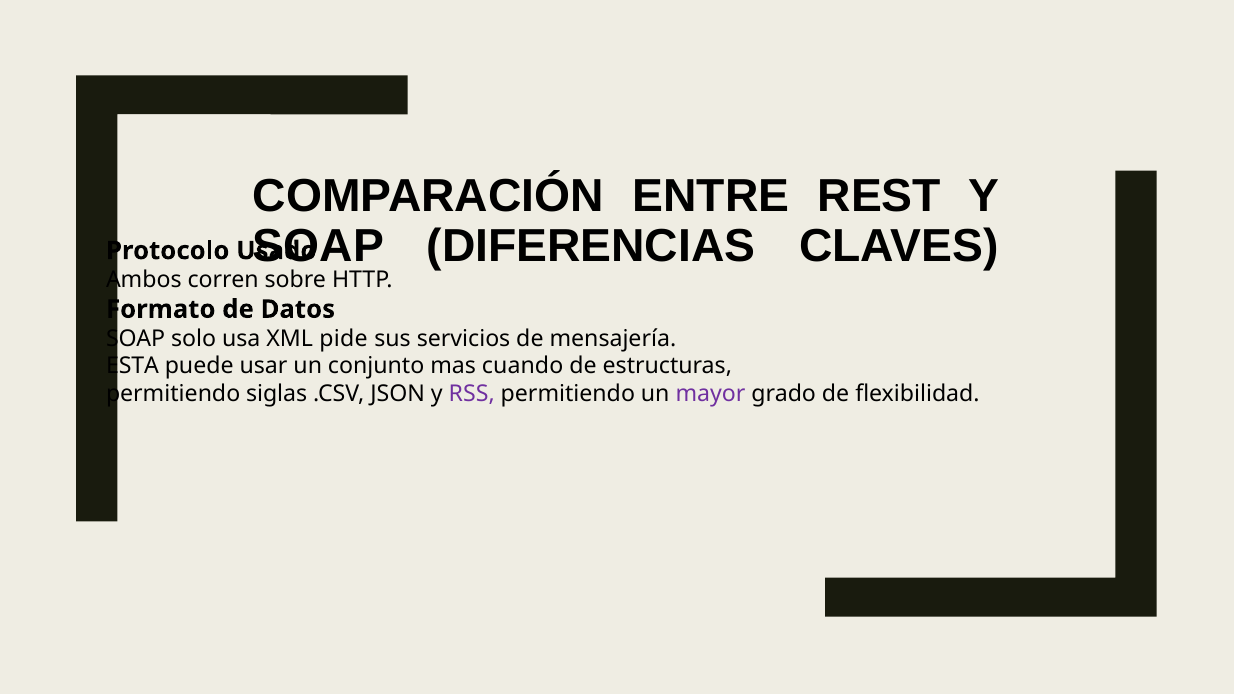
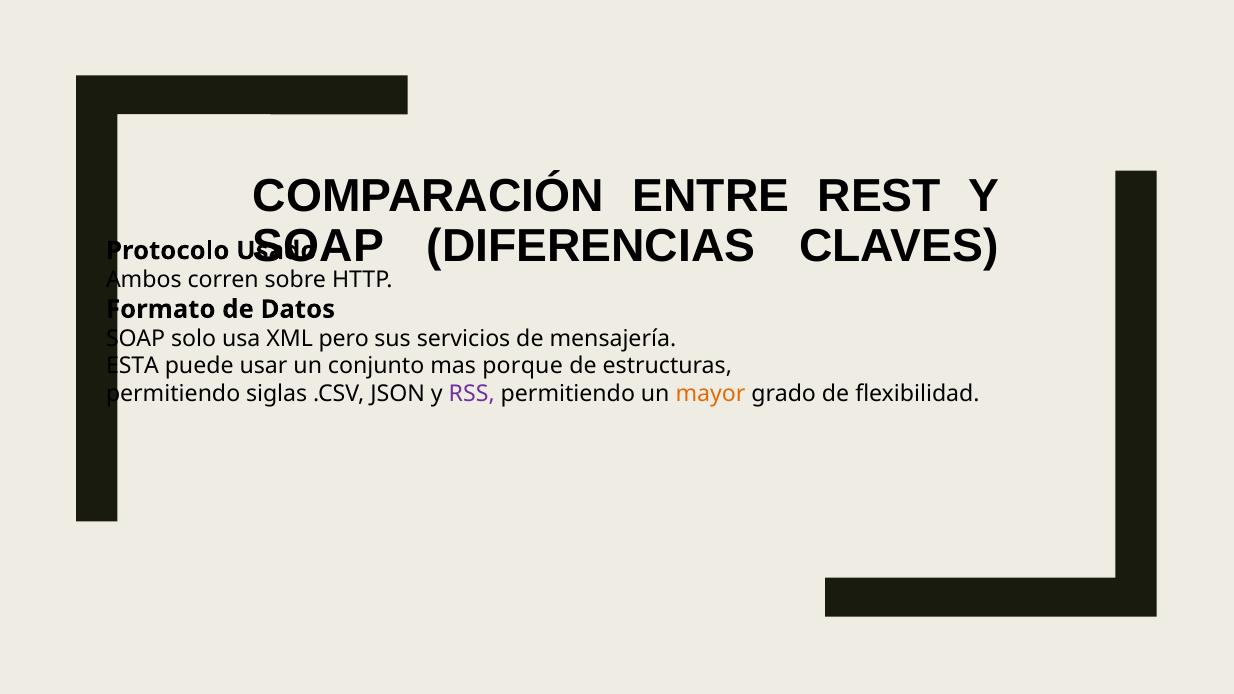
pide: pide -> pero (344, 338)
cuando: cuando -> porque (523, 366)
mayor colour: purple -> orange (710, 394)
